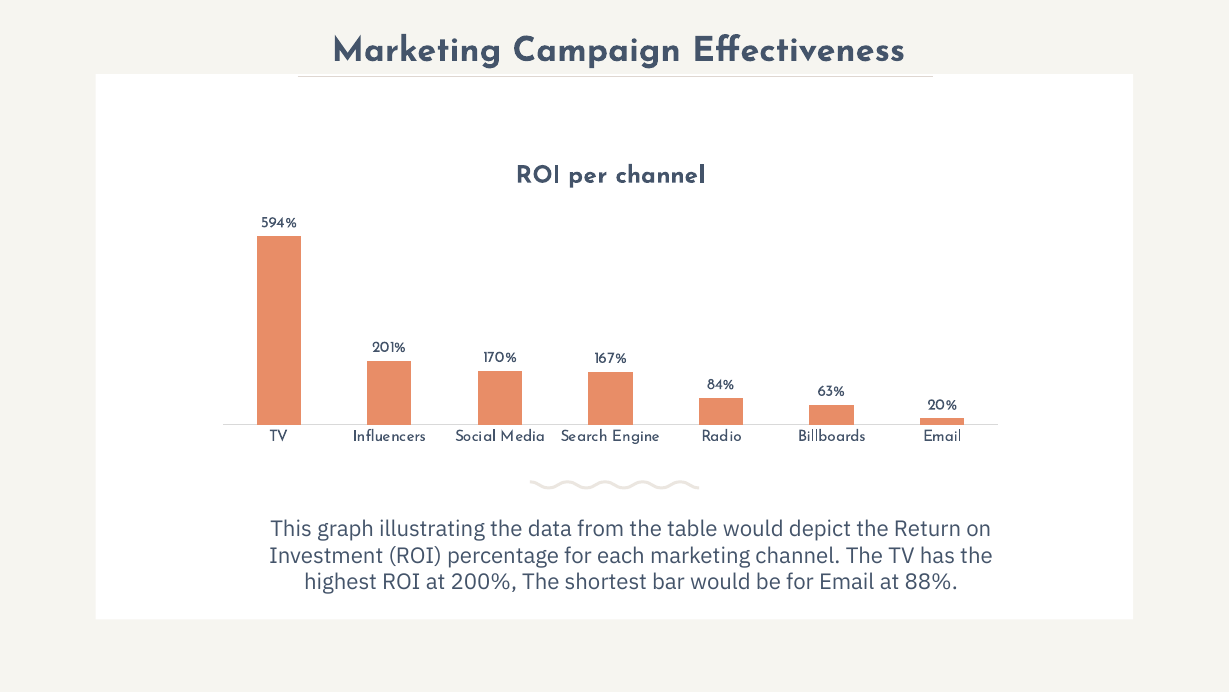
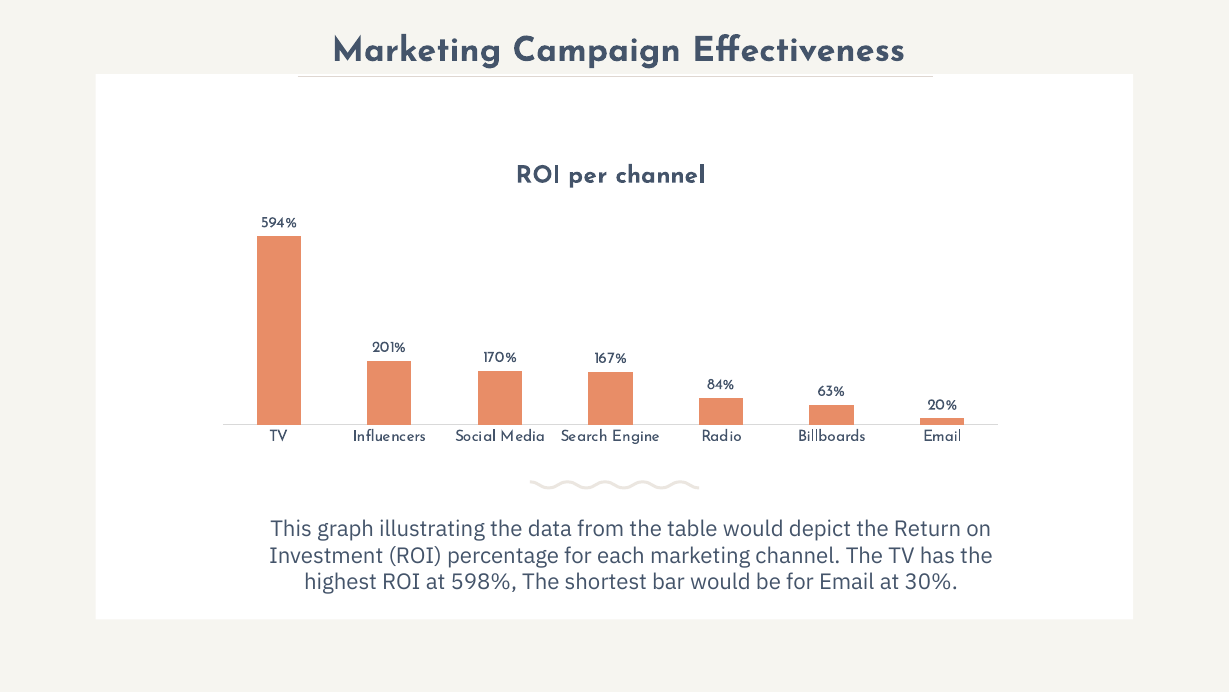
200%: 200% -> 598% (484, 582)
88%: 88% -> 30% (931, 582)
